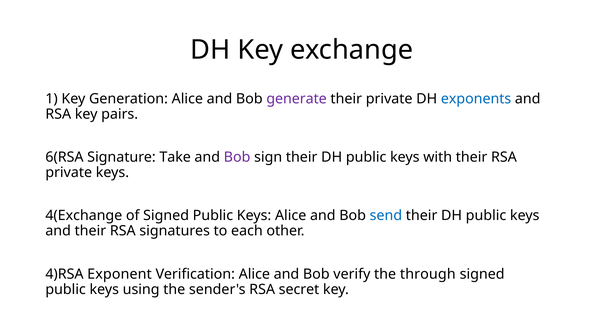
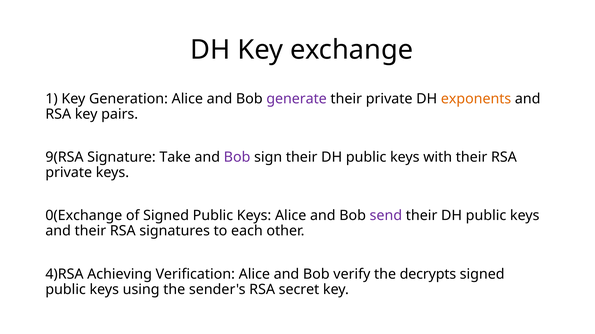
exponents colour: blue -> orange (476, 99)
6)RSA: 6)RSA -> 9)RSA (64, 157)
4)Exchange: 4)Exchange -> 0)Exchange (84, 216)
send colour: blue -> purple (386, 216)
Exponent: Exponent -> Achieving (120, 275)
through: through -> decrypts (428, 275)
